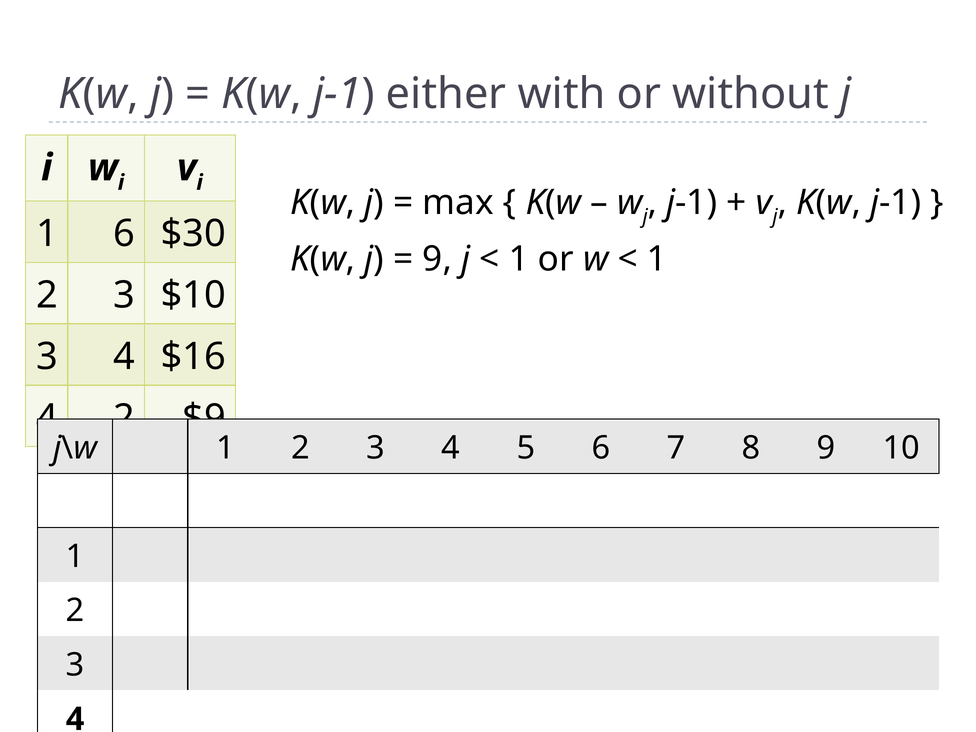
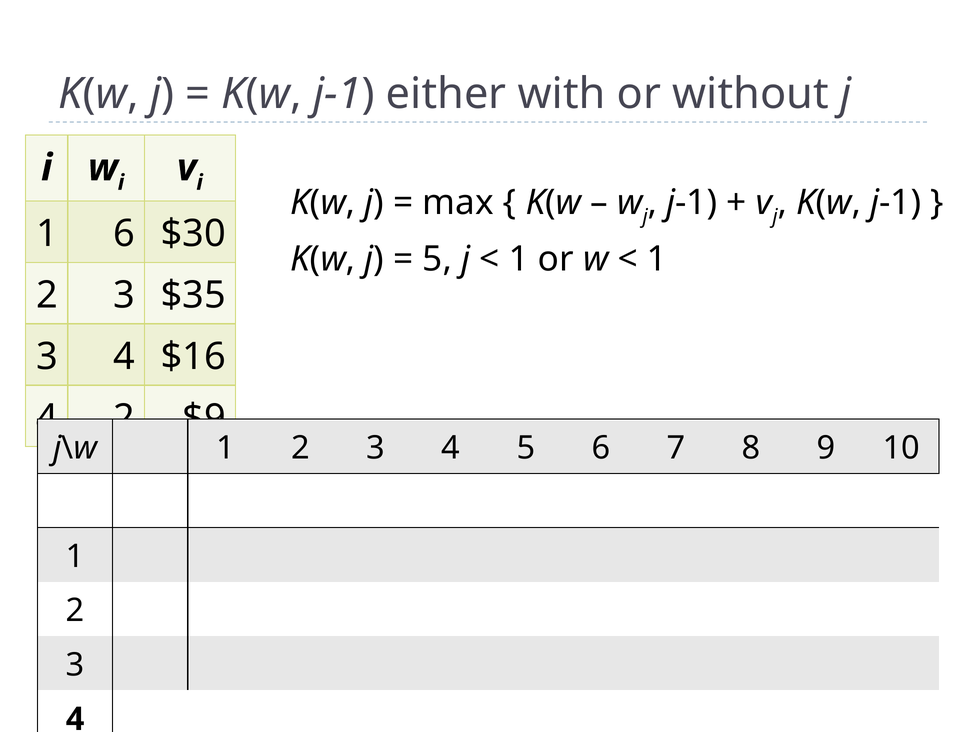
9: 9 -> 5 (437, 259)
$10: $10 -> $35 (193, 295)
